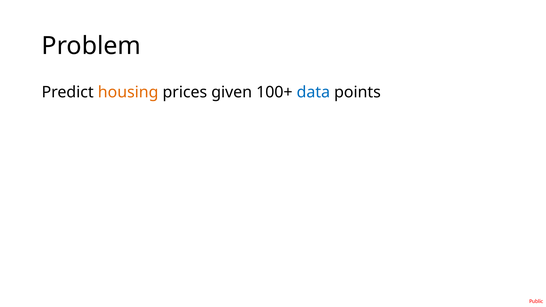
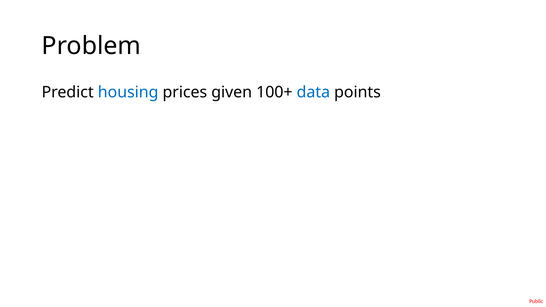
housing colour: orange -> blue (128, 92)
